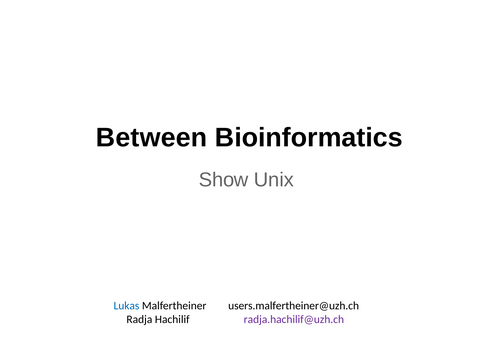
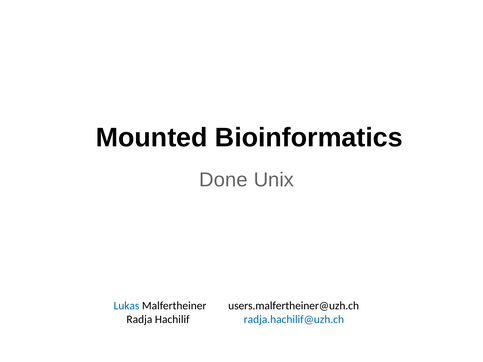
Between: Between -> Mounted (152, 138)
Show: Show -> Done (223, 180)
radja.hachilif@uzh.ch colour: purple -> blue (294, 320)
